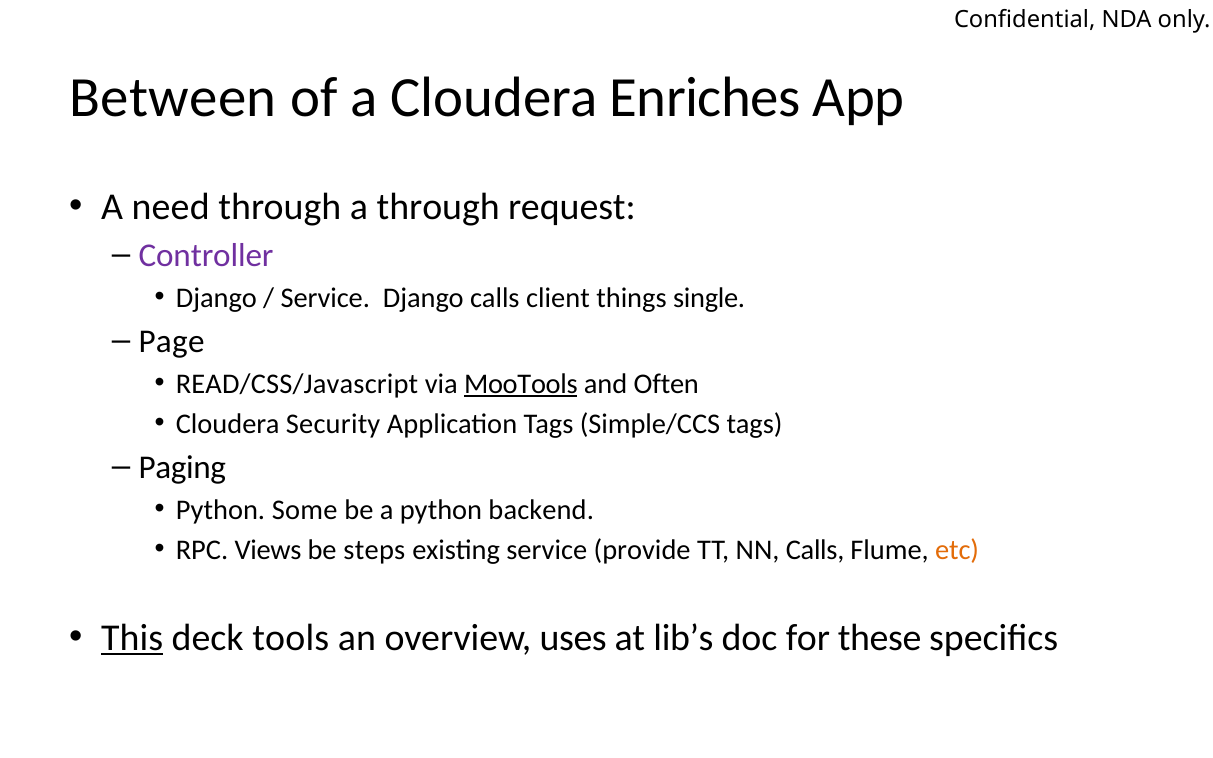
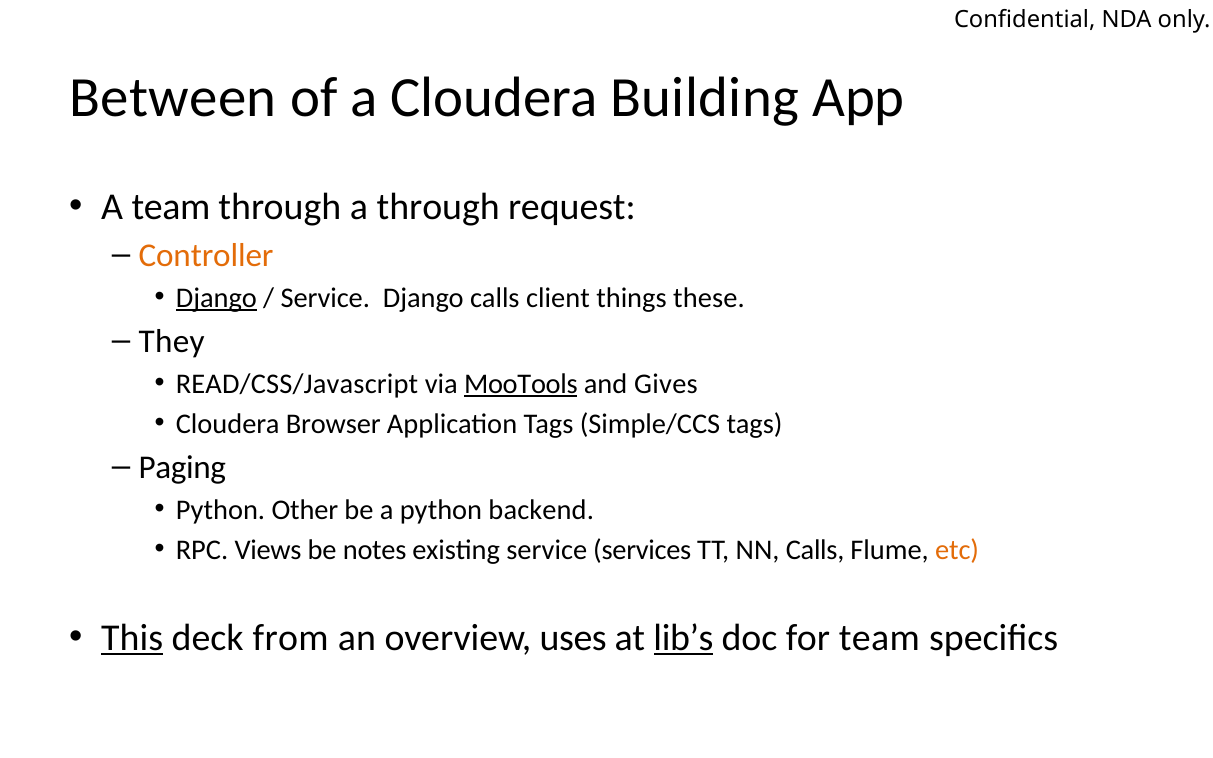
Enriches: Enriches -> Building (705, 97)
A need: need -> team (171, 207)
Controller colour: purple -> orange (206, 256)
Django underline: none -> present (216, 298)
single: single -> these (709, 298)
Page: Page -> They (172, 342)
Often: Often -> Gives (666, 384)
Security: Security -> Browser (333, 424)
Some: Some -> Other (305, 510)
steps: steps -> notes (375, 550)
provide: provide -> services (642, 550)
tools: tools -> from (291, 638)
lib’s underline: none -> present (683, 638)
for these: these -> team (879, 638)
